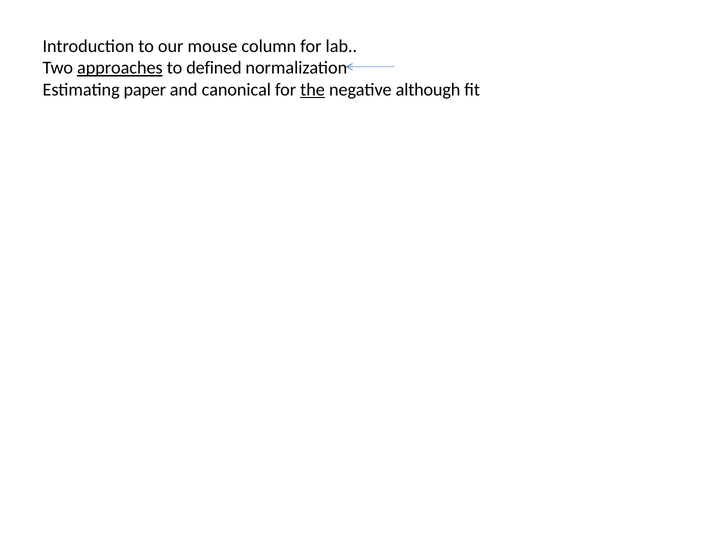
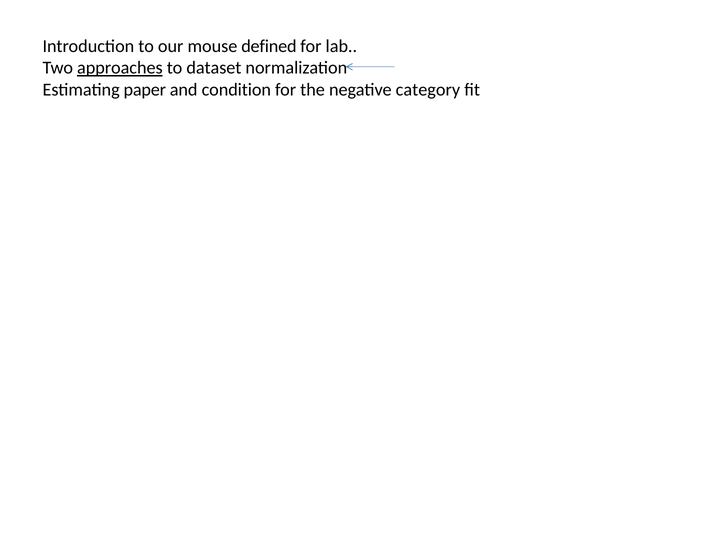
column: column -> defined (269, 46)
defined: defined -> dataset (214, 68)
canonical: canonical -> condition (236, 90)
the underline: present -> none (313, 90)
although: although -> category (428, 90)
